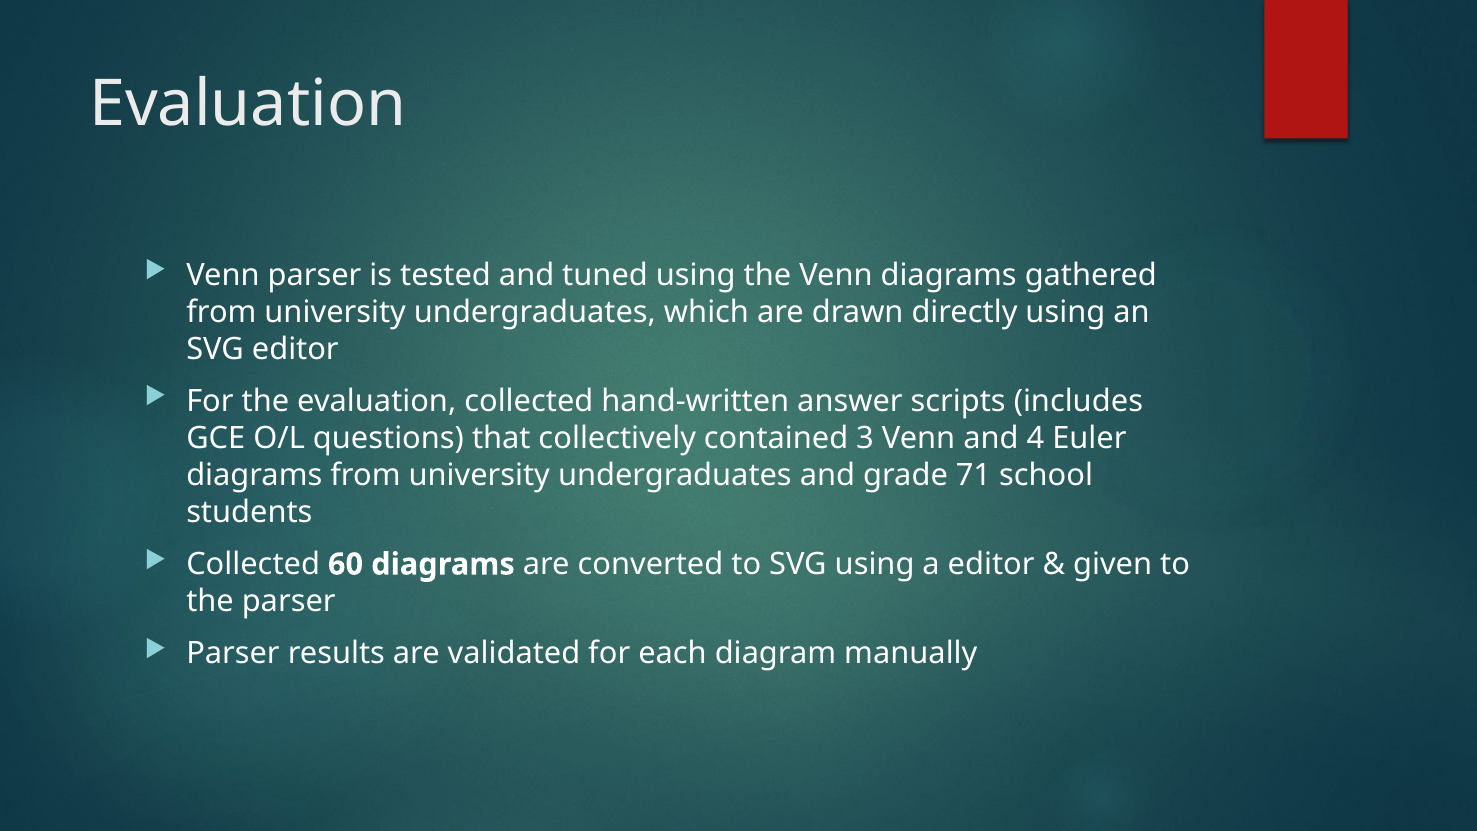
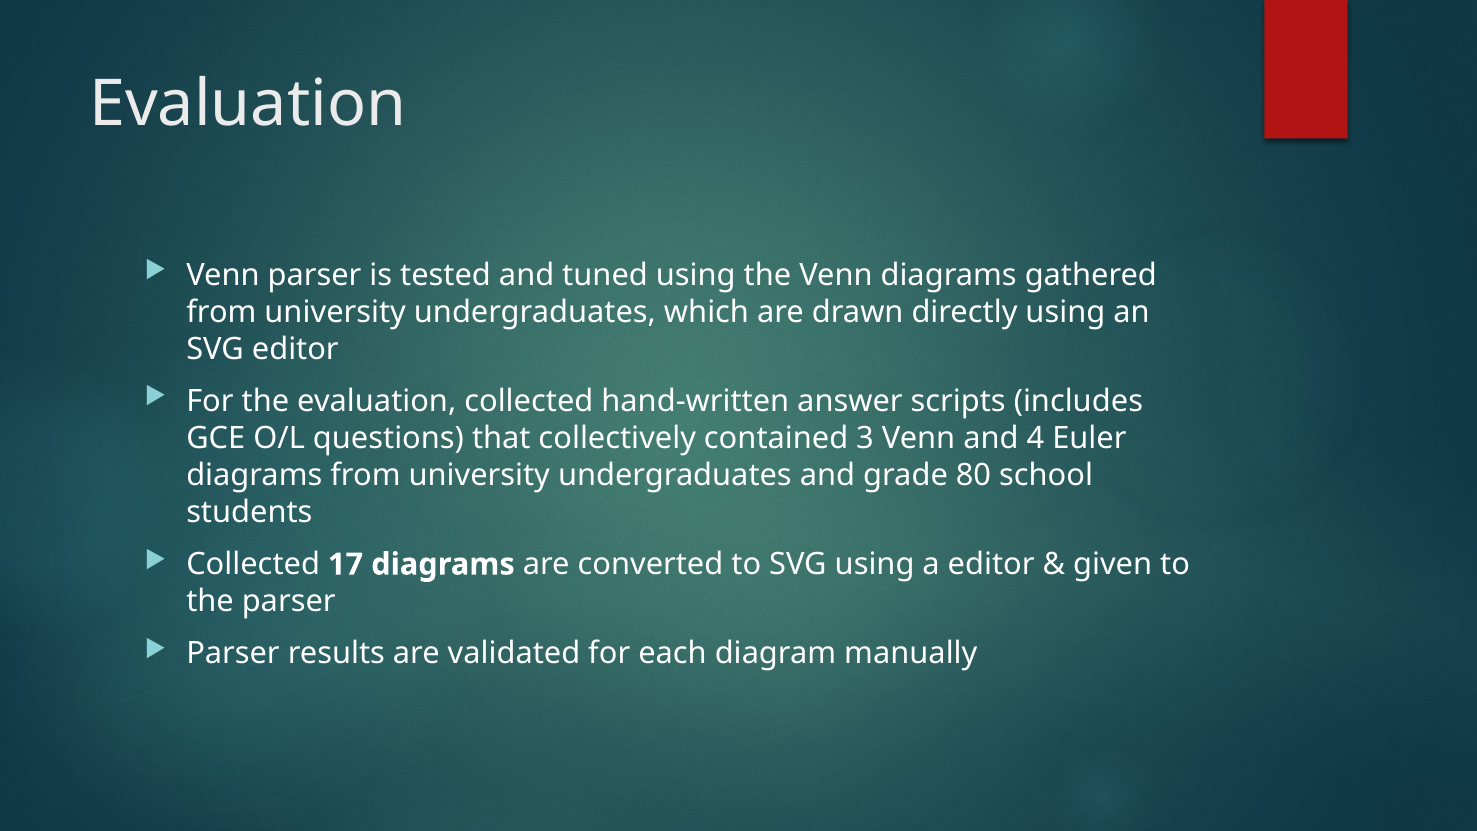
71: 71 -> 80 (973, 475)
60: 60 -> 17 (346, 564)
